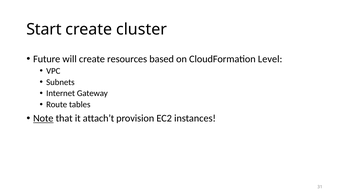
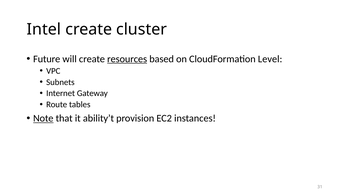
Start: Start -> Intel (44, 29)
resources underline: none -> present (127, 59)
attach’t: attach’t -> ability’t (98, 119)
